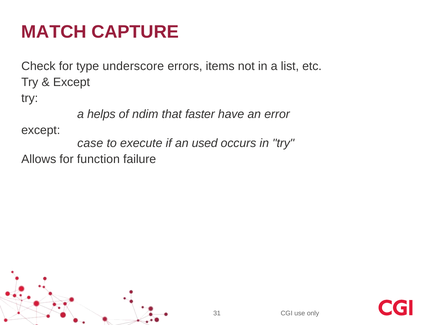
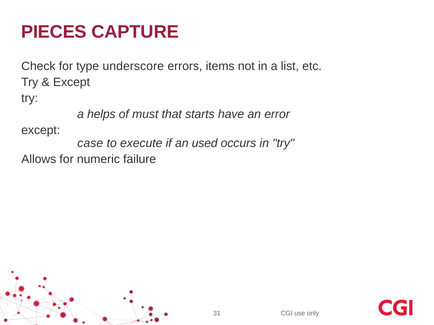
MATCH: MATCH -> PIECES (54, 32)
ndim: ndim -> must (145, 114)
faster: faster -> starts (200, 114)
function: function -> numeric (98, 160)
